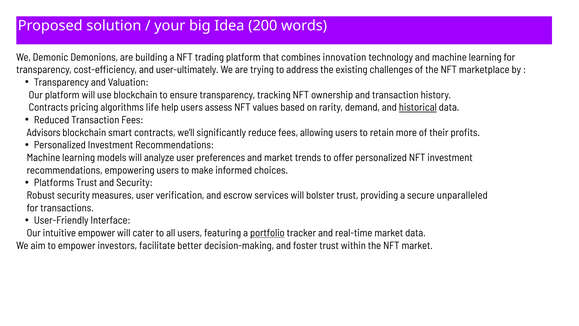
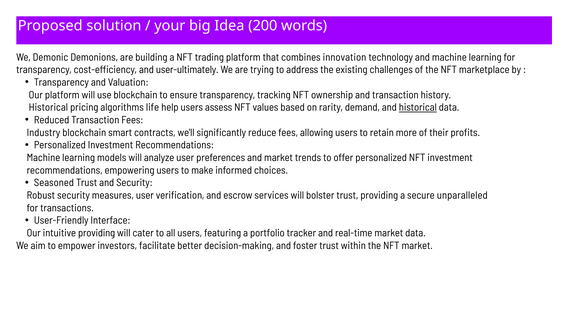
Contracts: Contracts -> Historical (48, 107)
Advisors: Advisors -> Industry (43, 132)
Platforms: Platforms -> Seasoned (54, 183)
intuitive empower: empower -> providing (97, 233)
portfolio underline: present -> none (267, 233)
